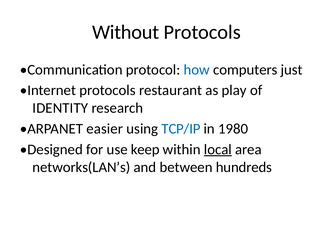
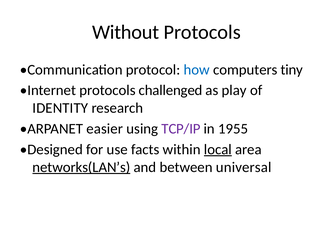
just: just -> tiny (292, 70)
restaurant: restaurant -> challenged (171, 91)
TCP/IP colour: blue -> purple (181, 129)
1980: 1980 -> 1955 (233, 129)
keep: keep -> facts (145, 150)
networks(LAN’s underline: none -> present (81, 168)
hundreds: hundreds -> universal (244, 168)
